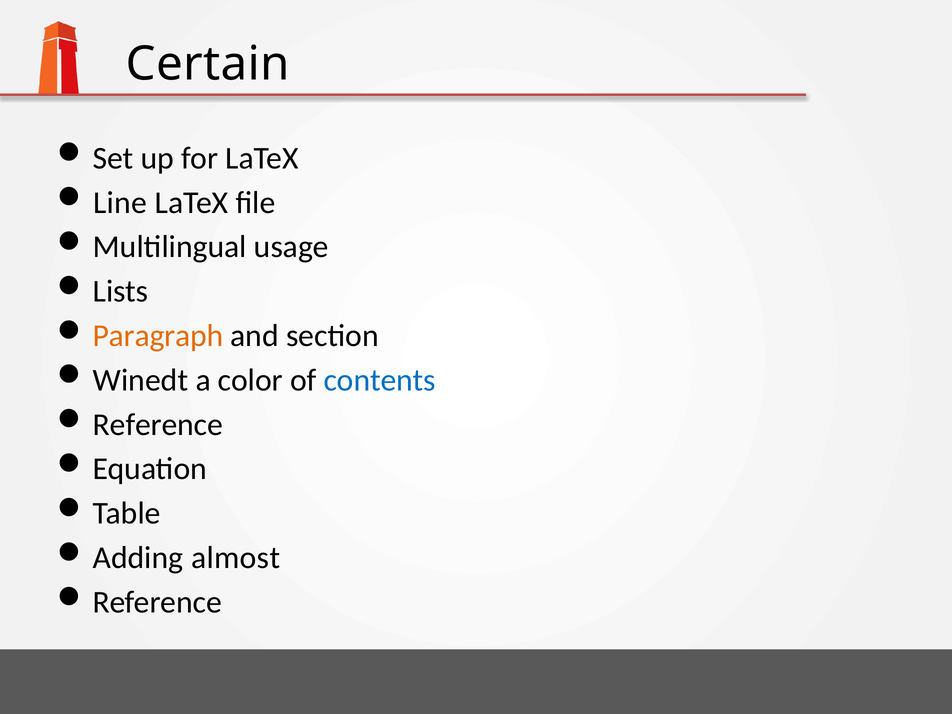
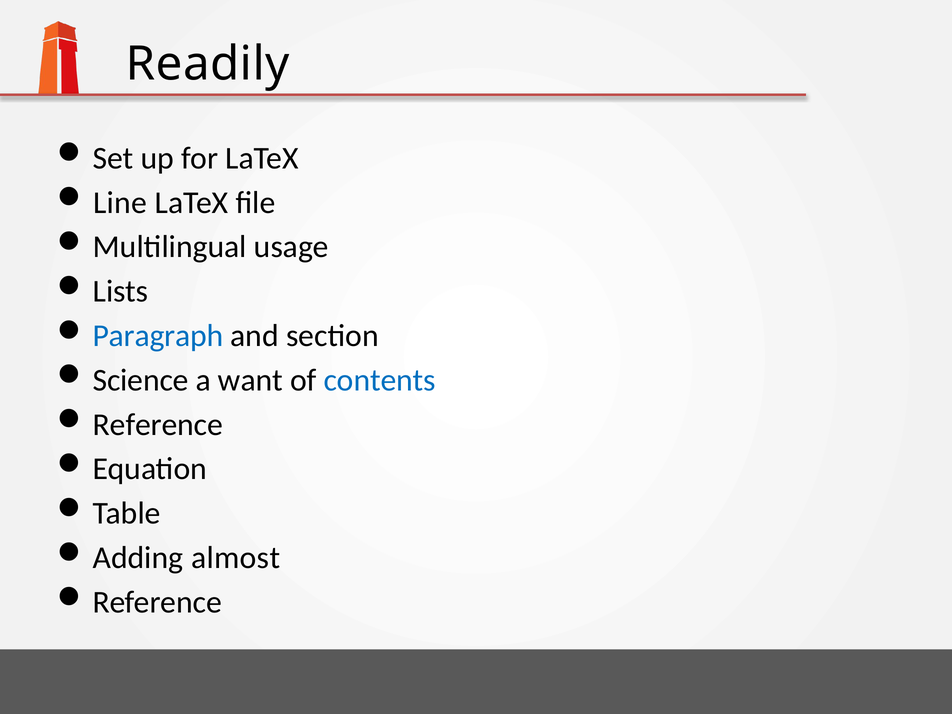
Certain: Certain -> Readily (208, 64)
Paragraph colour: orange -> blue (158, 336)
Winedt: Winedt -> Science (141, 380)
color: color -> want (250, 380)
